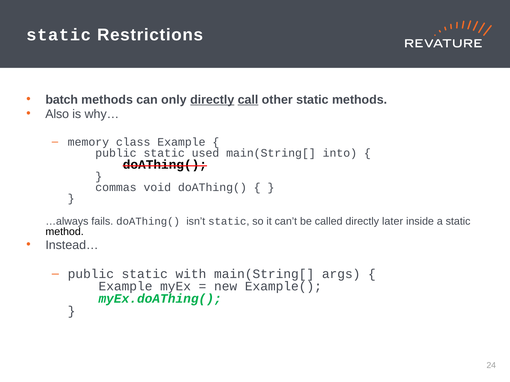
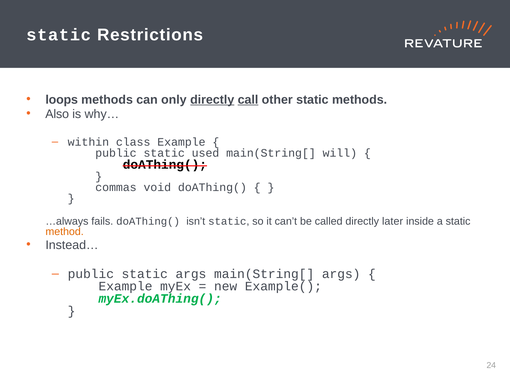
batch: batch -> loops (62, 100)
memory: memory -> within (88, 142)
into: into -> will (340, 153)
method colour: black -> orange (65, 232)
static with: with -> args (191, 274)
